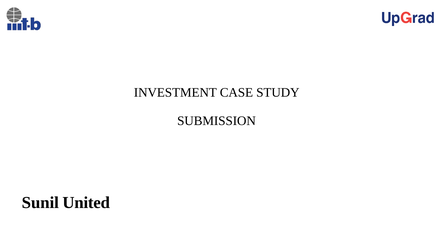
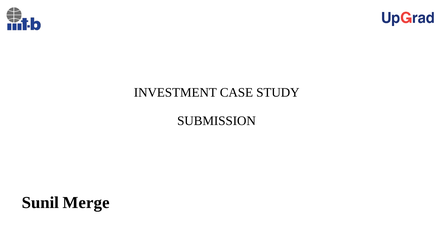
United: United -> Merge (86, 203)
